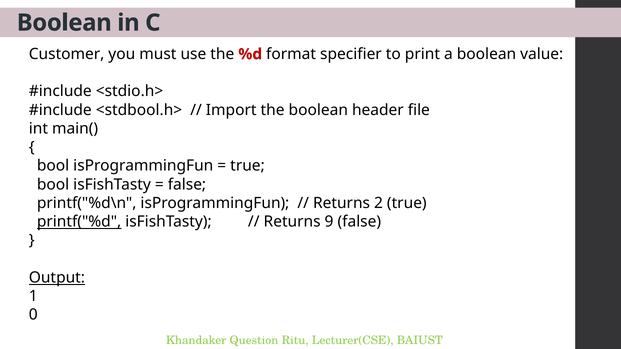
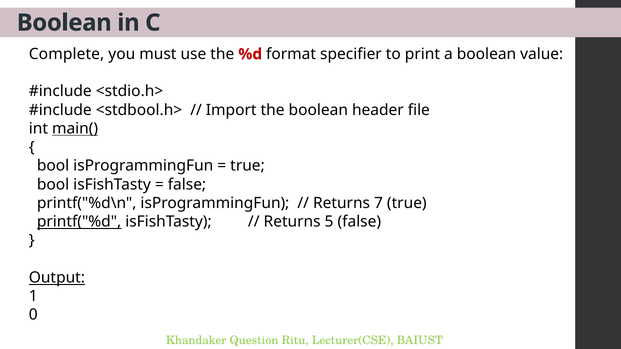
Customer: Customer -> Complete (67, 54)
main( underline: none -> present (75, 129)
2: 2 -> 7 (379, 203)
9: 9 -> 5 (329, 222)
